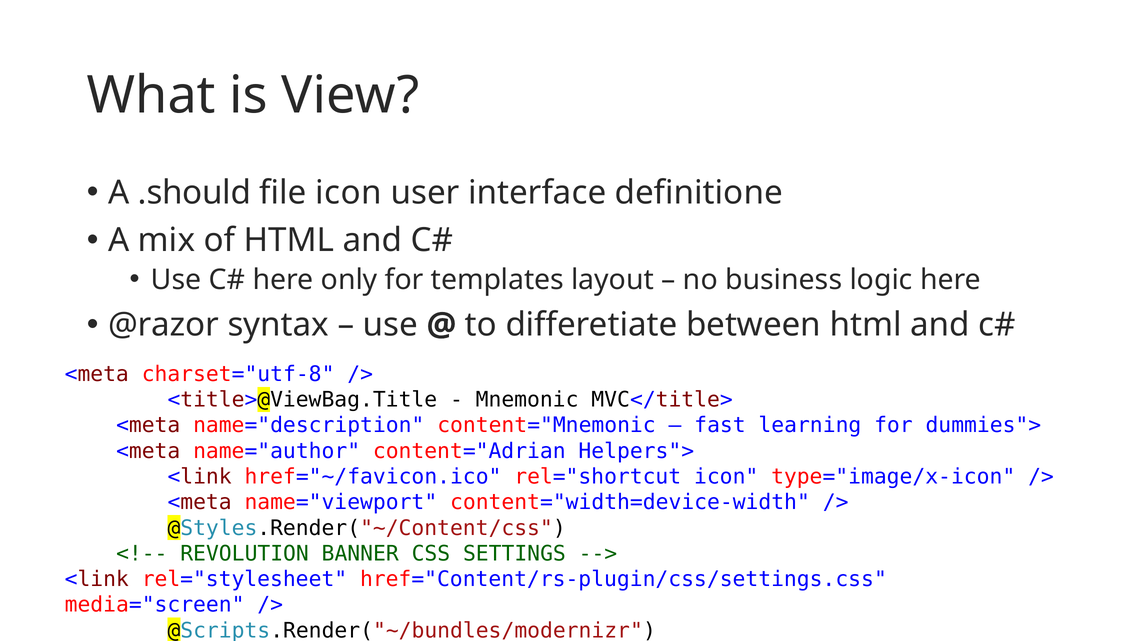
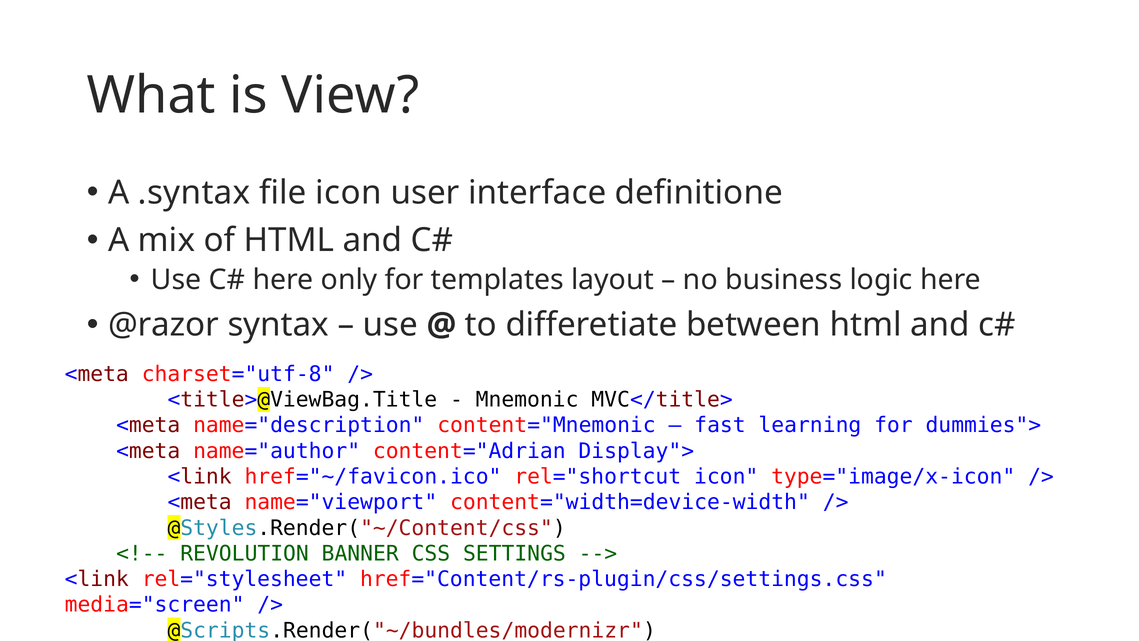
.should: .should -> .syntax (194, 193)
Helpers">: Helpers"> -> Display"> (636, 451)
